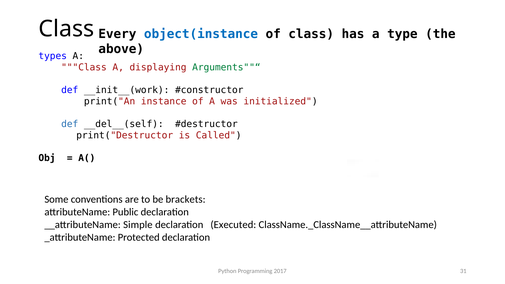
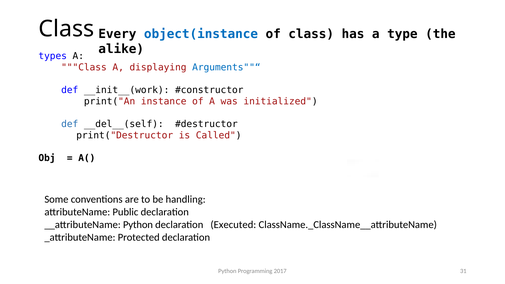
above: above -> alike (121, 49)
Arguments""“ colour: green -> blue (226, 67)
brackets: brackets -> handling (186, 199)
__attributeName Simple: Simple -> Python (138, 225)
